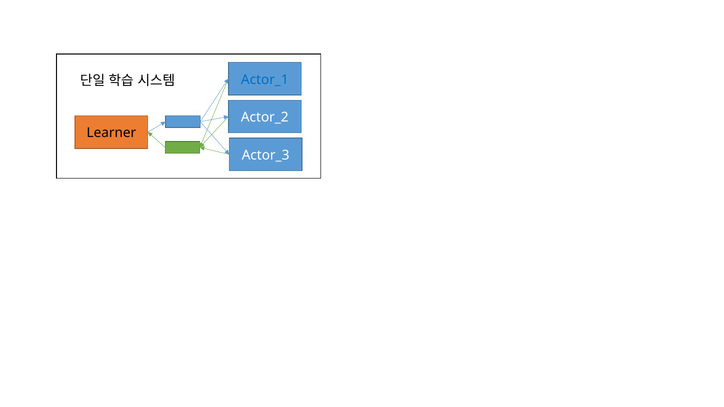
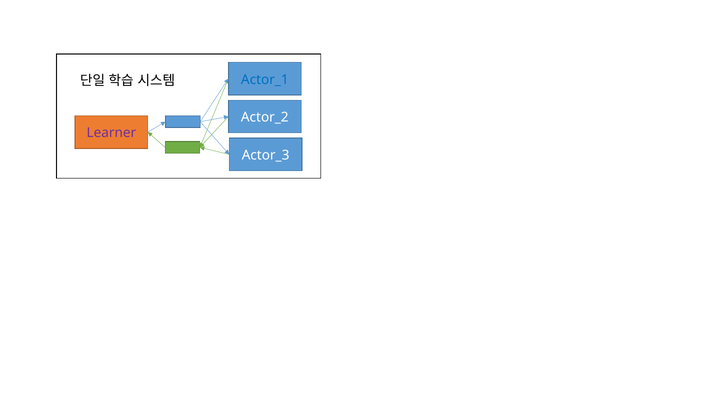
Learner colour: black -> purple (111, 133)
